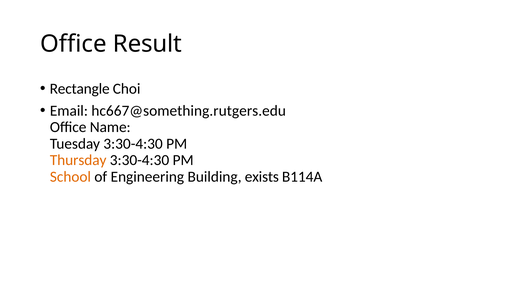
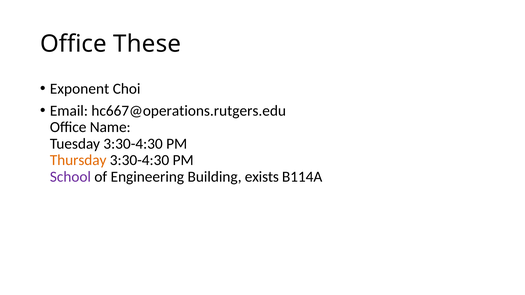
Result: Result -> These (147, 44)
Rectangle: Rectangle -> Exponent (80, 89)
hc667@something.rutgers.edu: hc667@something.rutgers.edu -> hc667@operations.rutgers.edu (189, 111)
School colour: orange -> purple (70, 177)
